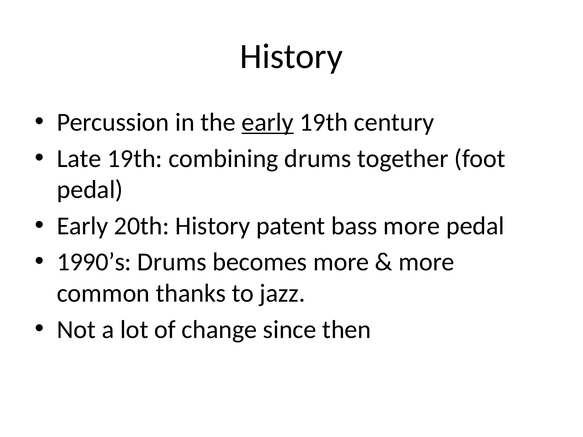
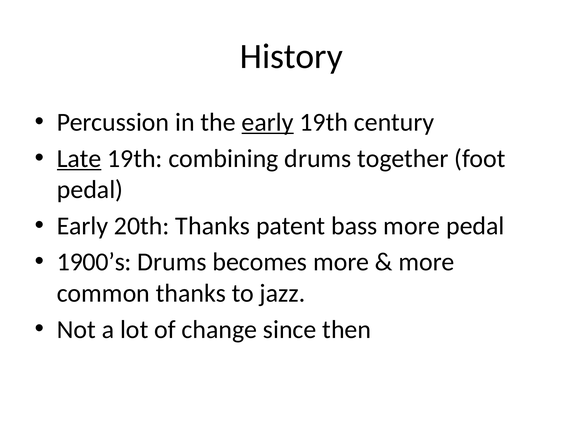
Late underline: none -> present (79, 159)
20th History: History -> Thanks (213, 226)
1990’s: 1990’s -> 1900’s (94, 262)
